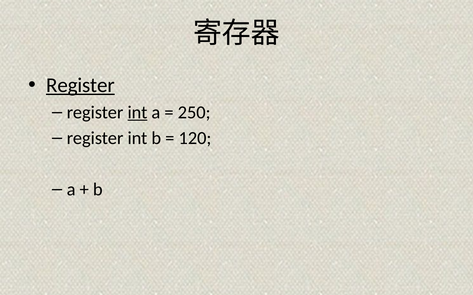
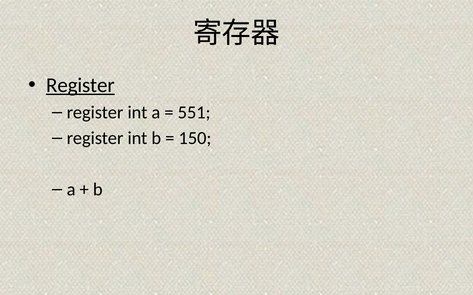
int underline: present -> none (137, 113)
250: 250 -> 551 (194, 113)
120: 120 -> 150 (195, 138)
